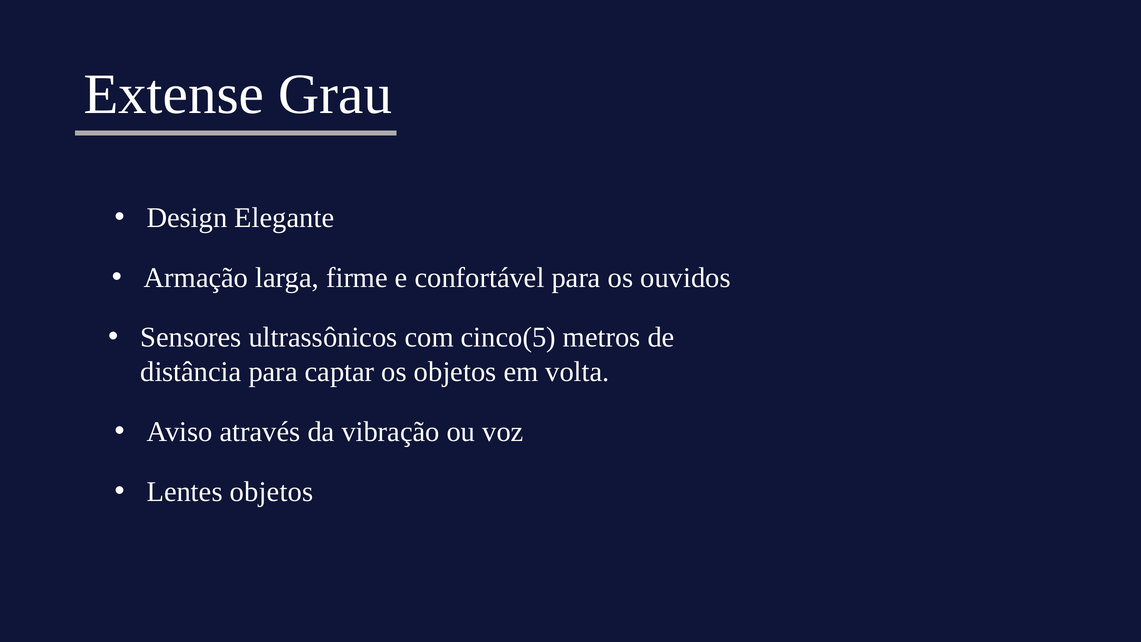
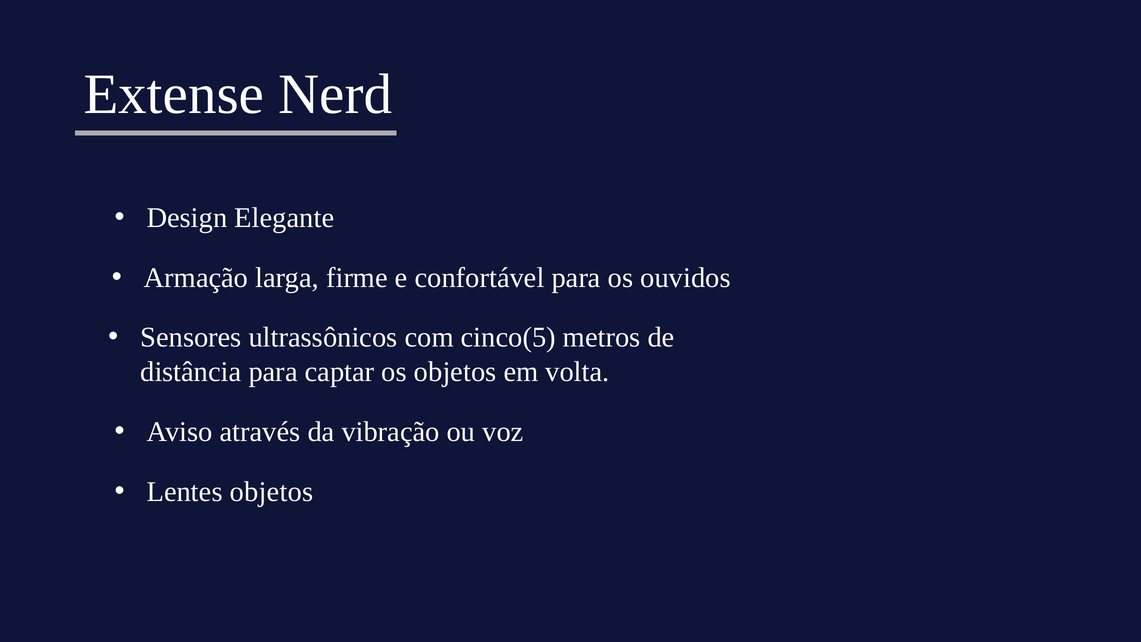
Grau: Grau -> Nerd (335, 94)
